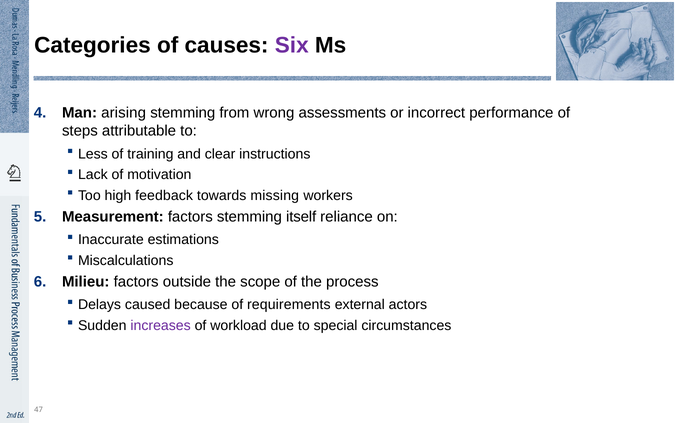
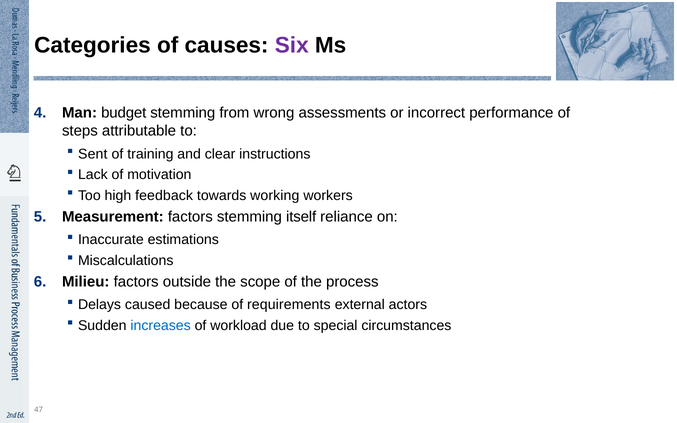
arising: arising -> budget (124, 113)
Less: Less -> Sent (93, 154)
missing: missing -> working (275, 195)
increases colour: purple -> blue (161, 326)
